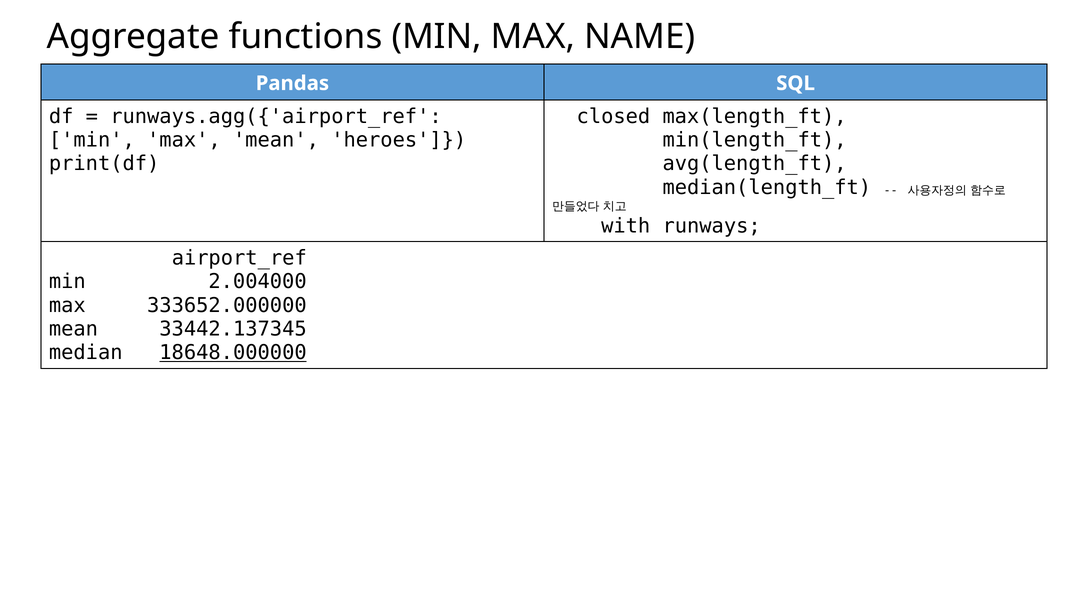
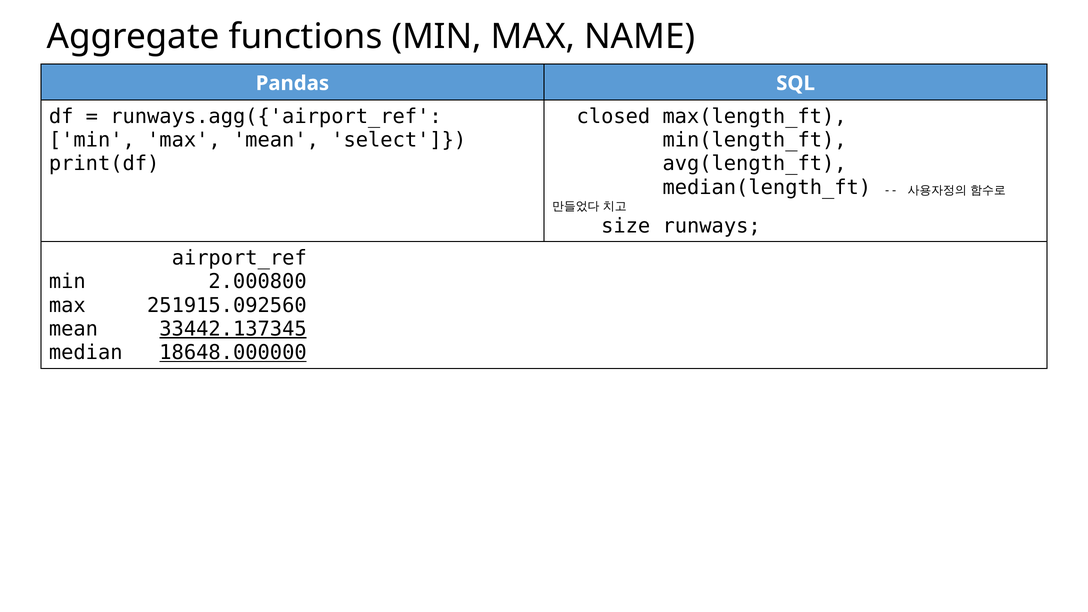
heroes: heroes -> select (399, 140)
with: with -> size (626, 226)
2.004000: 2.004000 -> 2.000800 (258, 282)
333652.000000: 333652.000000 -> 251915.092560 (227, 305)
33442.137345 underline: none -> present (233, 329)
